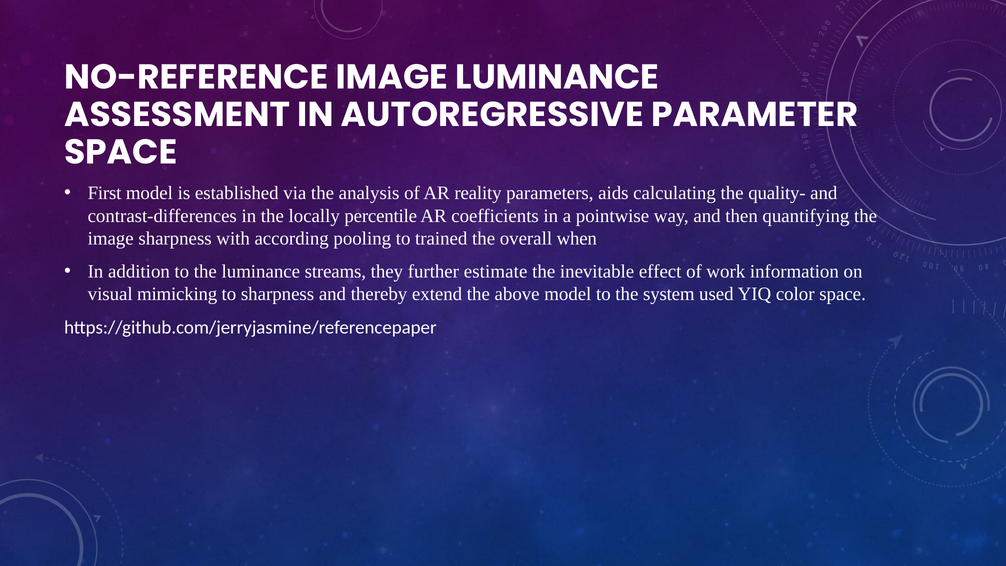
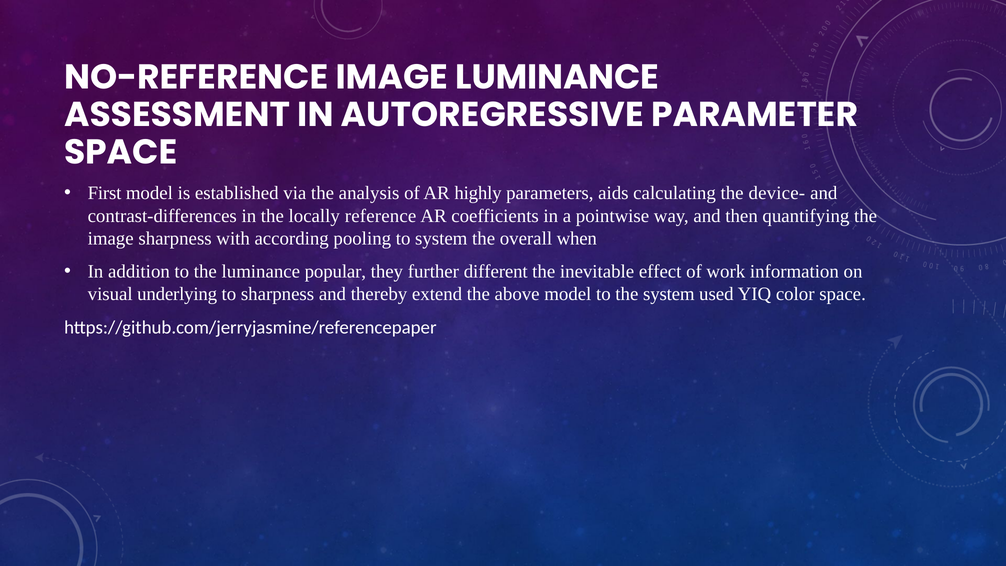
reality: reality -> highly (478, 193)
quality-: quality- -> device- (777, 193)
percentile: percentile -> reference (381, 216)
to trained: trained -> system (441, 238)
streams: streams -> popular (335, 272)
estimate: estimate -> different (496, 272)
mimicking: mimicking -> underlying (177, 294)
